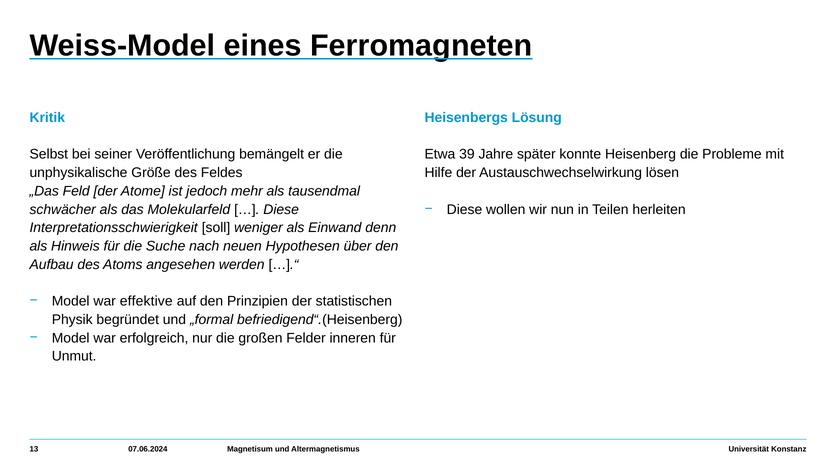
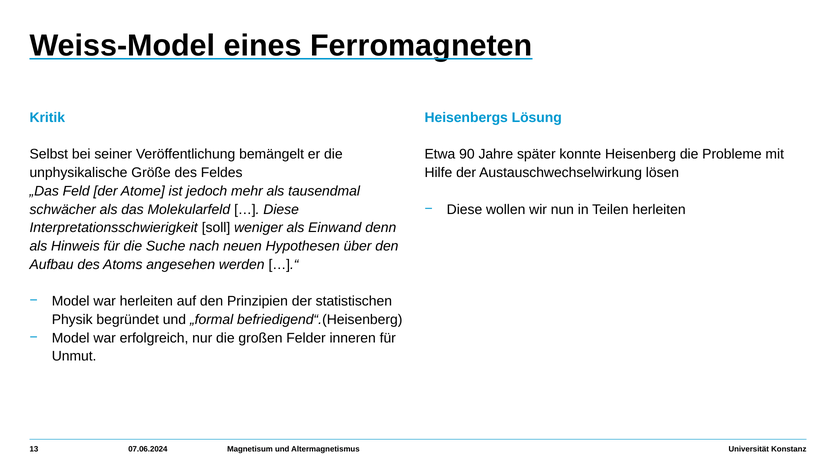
39: 39 -> 90 (467, 154)
war effektive: effektive -> herleiten (146, 301)
